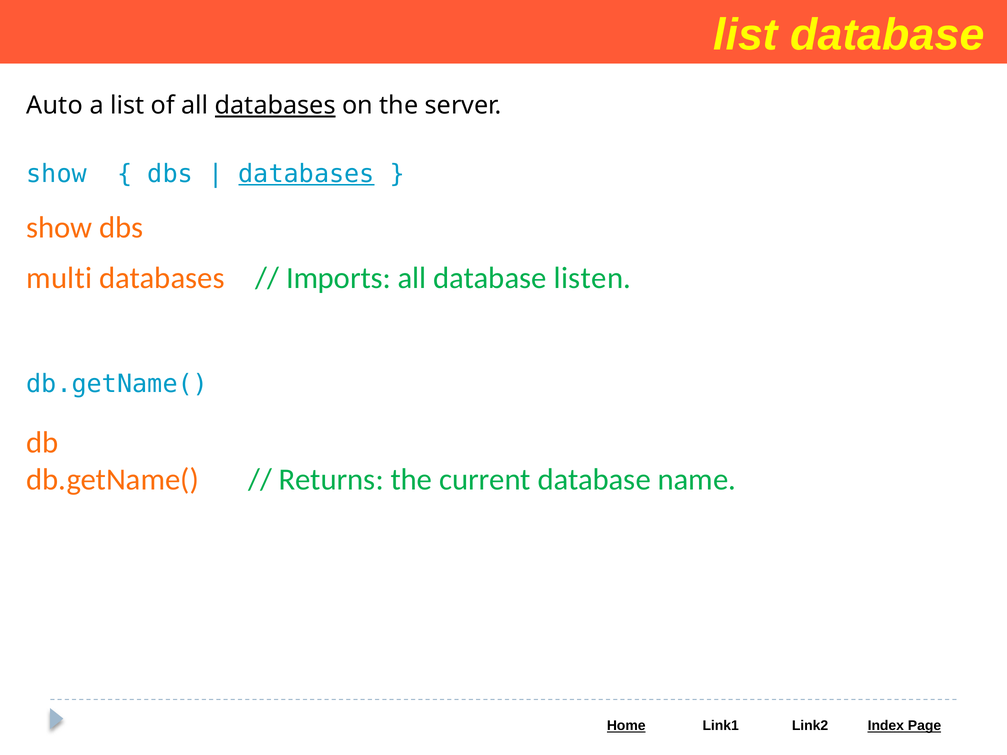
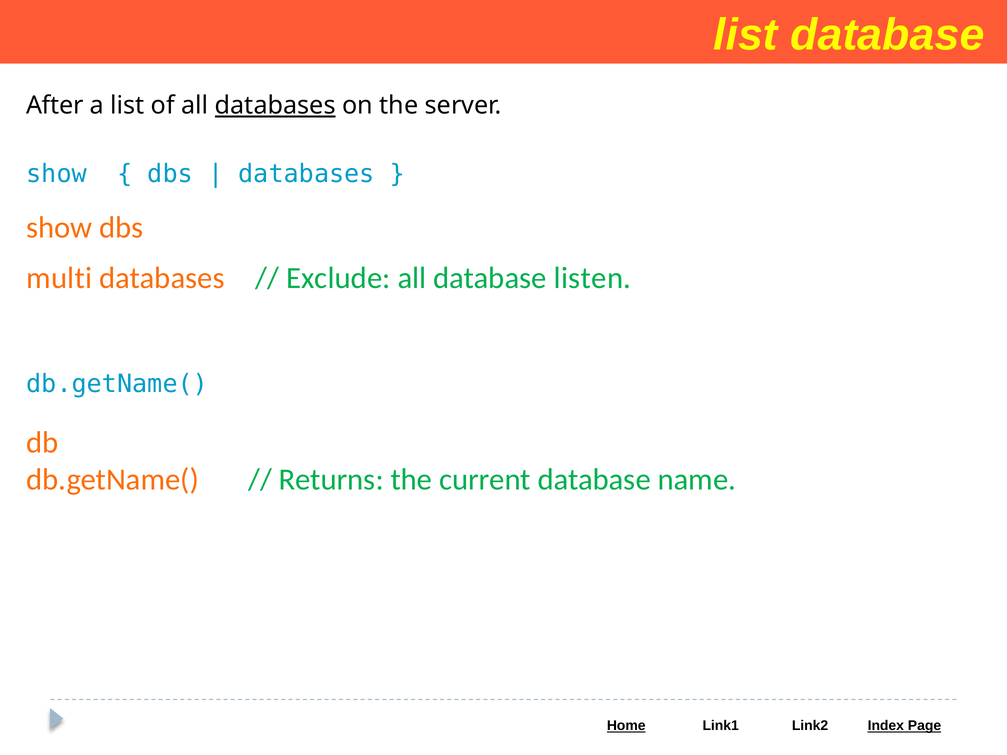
Auto: Auto -> After (55, 106)
databases underline: present -> none (306, 174)
Imports: Imports -> Exclude (338, 278)
